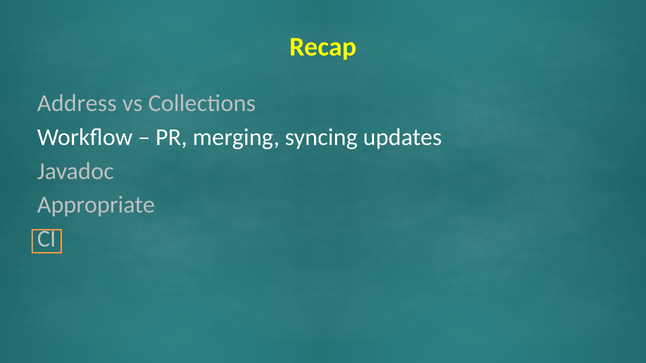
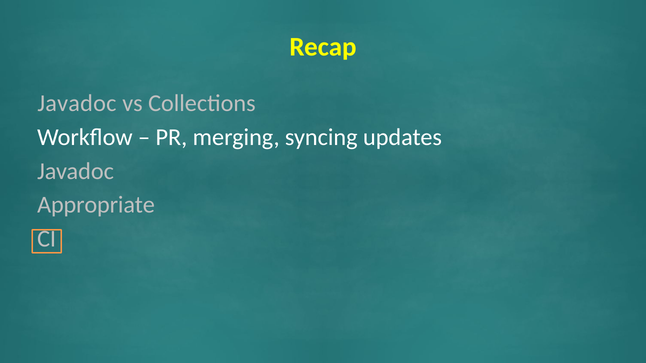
Address: Address -> Javadoc (77, 103)
